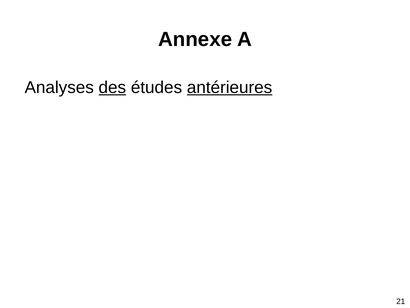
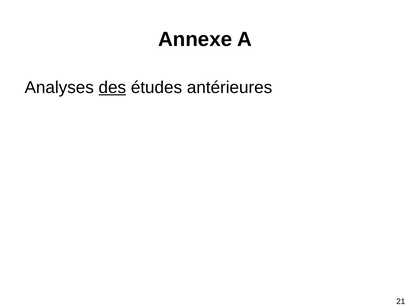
antérieures underline: present -> none (230, 87)
